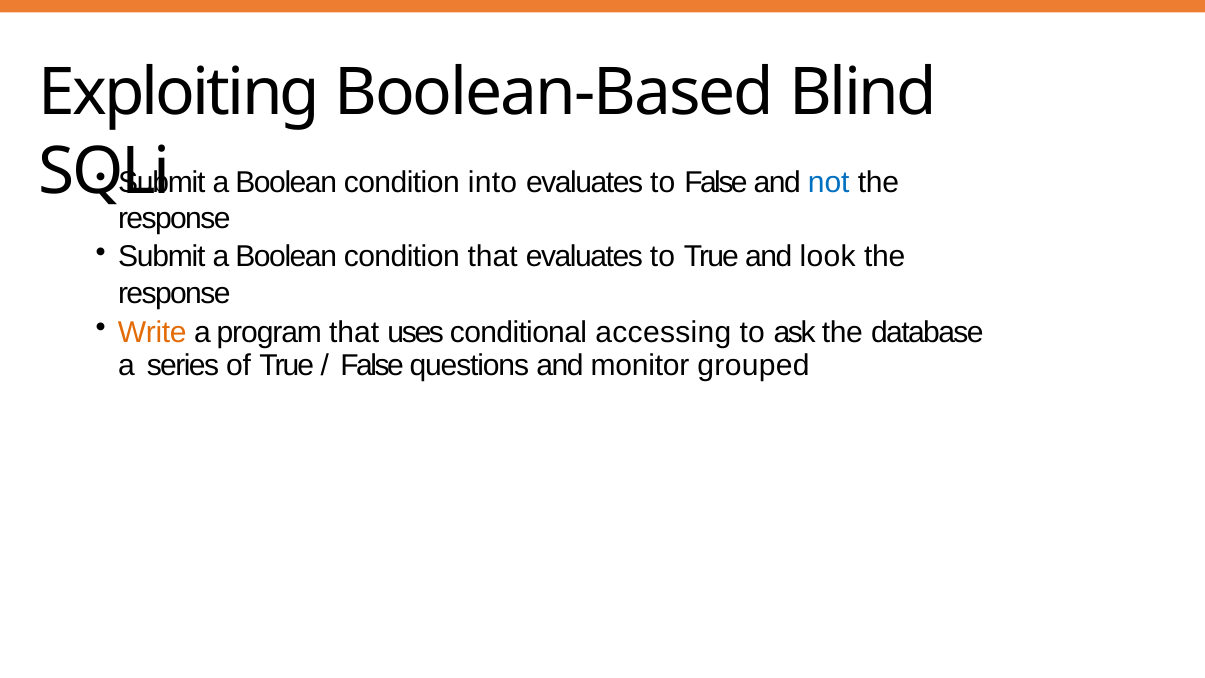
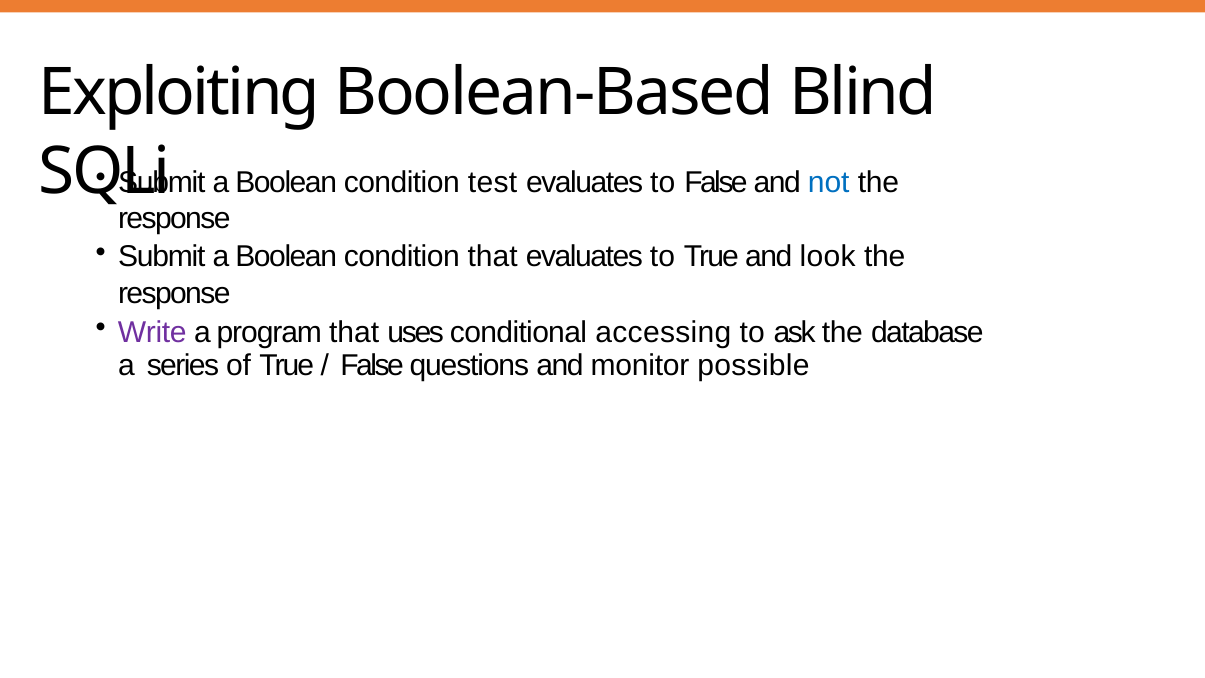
into: into -> test (493, 182)
Write colour: orange -> purple (152, 332)
grouped: grouped -> possible (754, 365)
